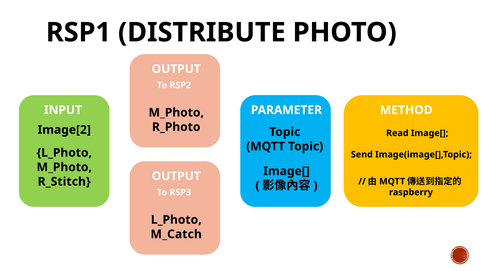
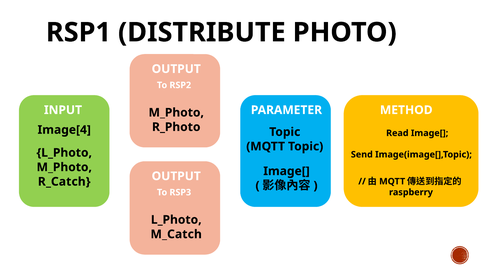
Image[2: Image[2 -> Image[4 (64, 130)
R_Stitch: R_Stitch -> R_Catch (64, 182)
